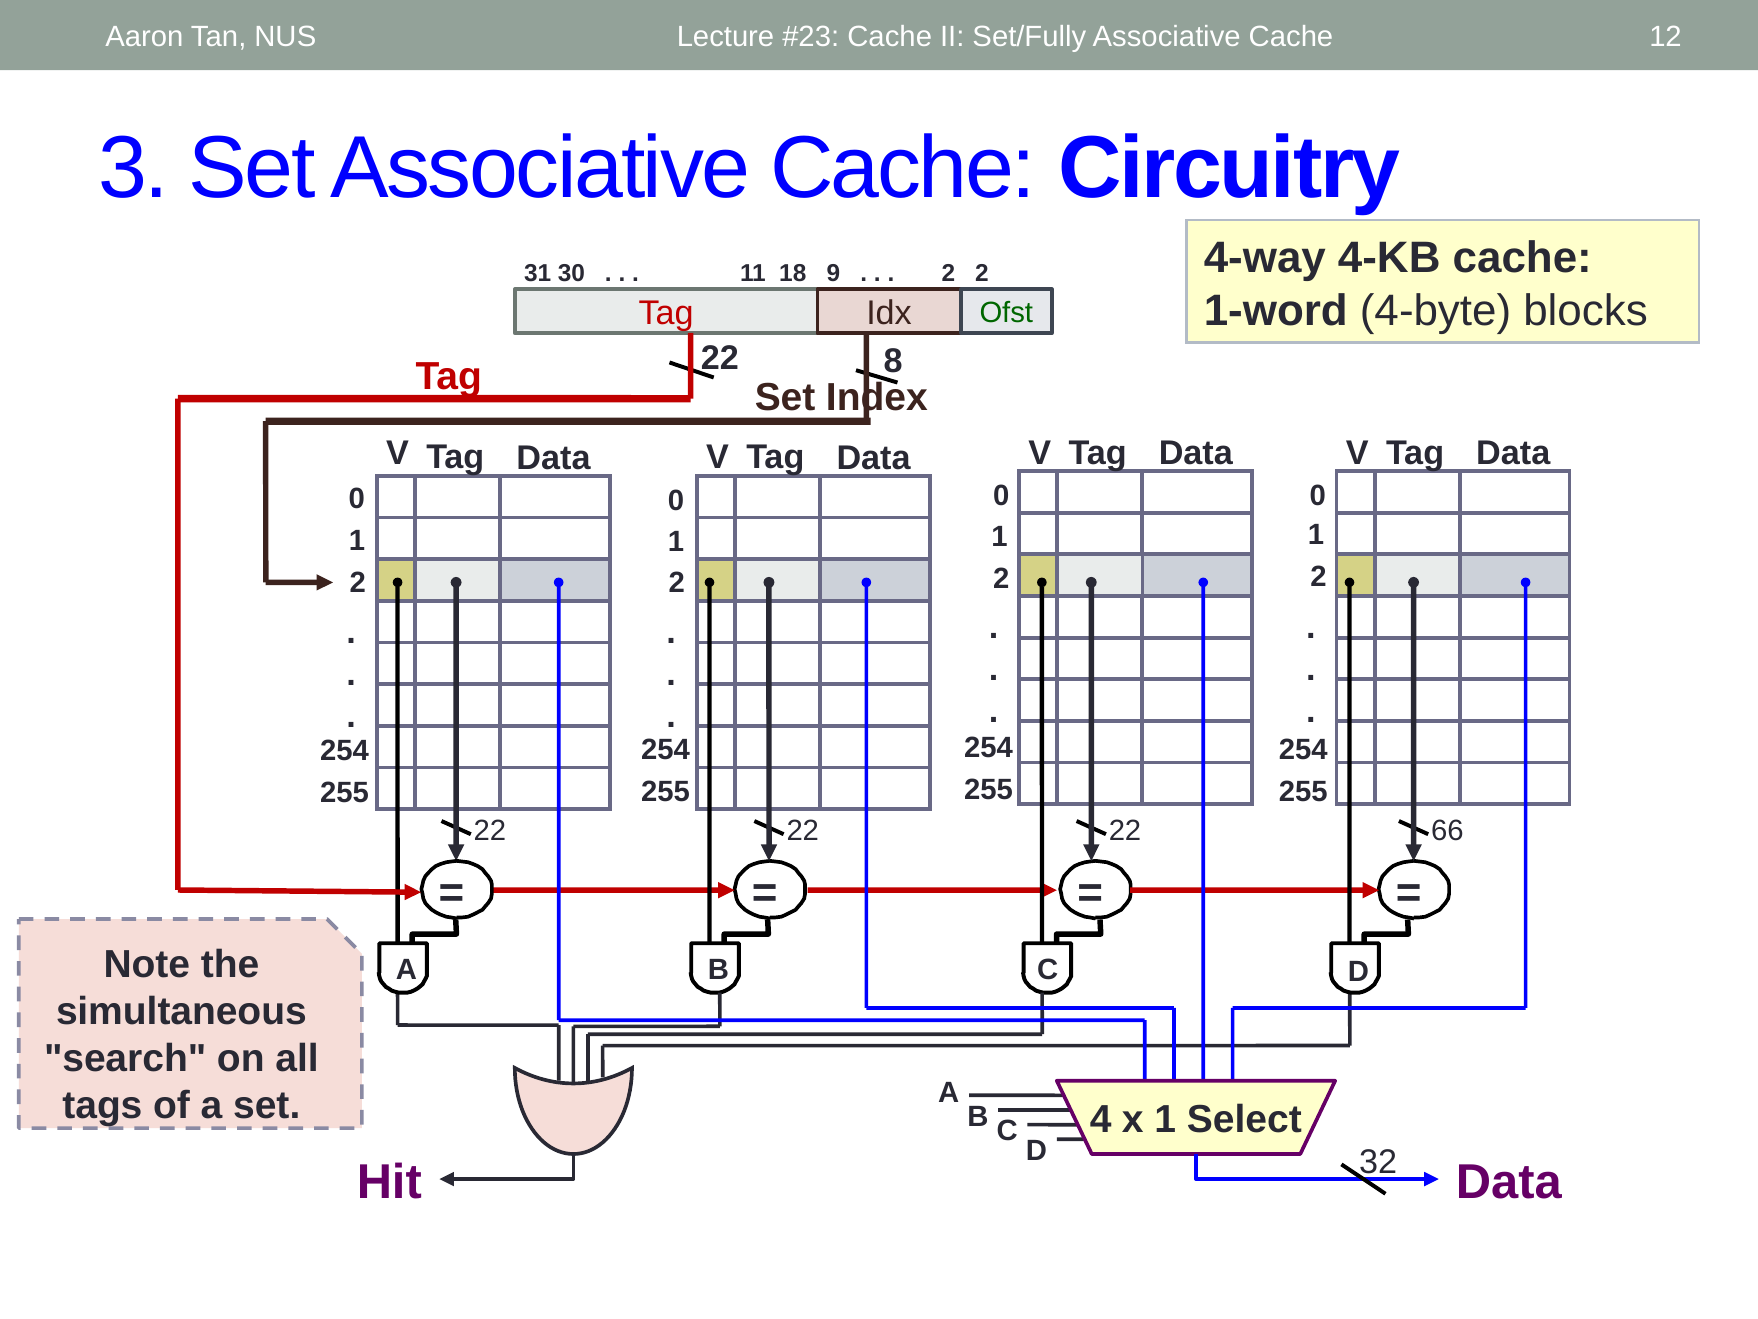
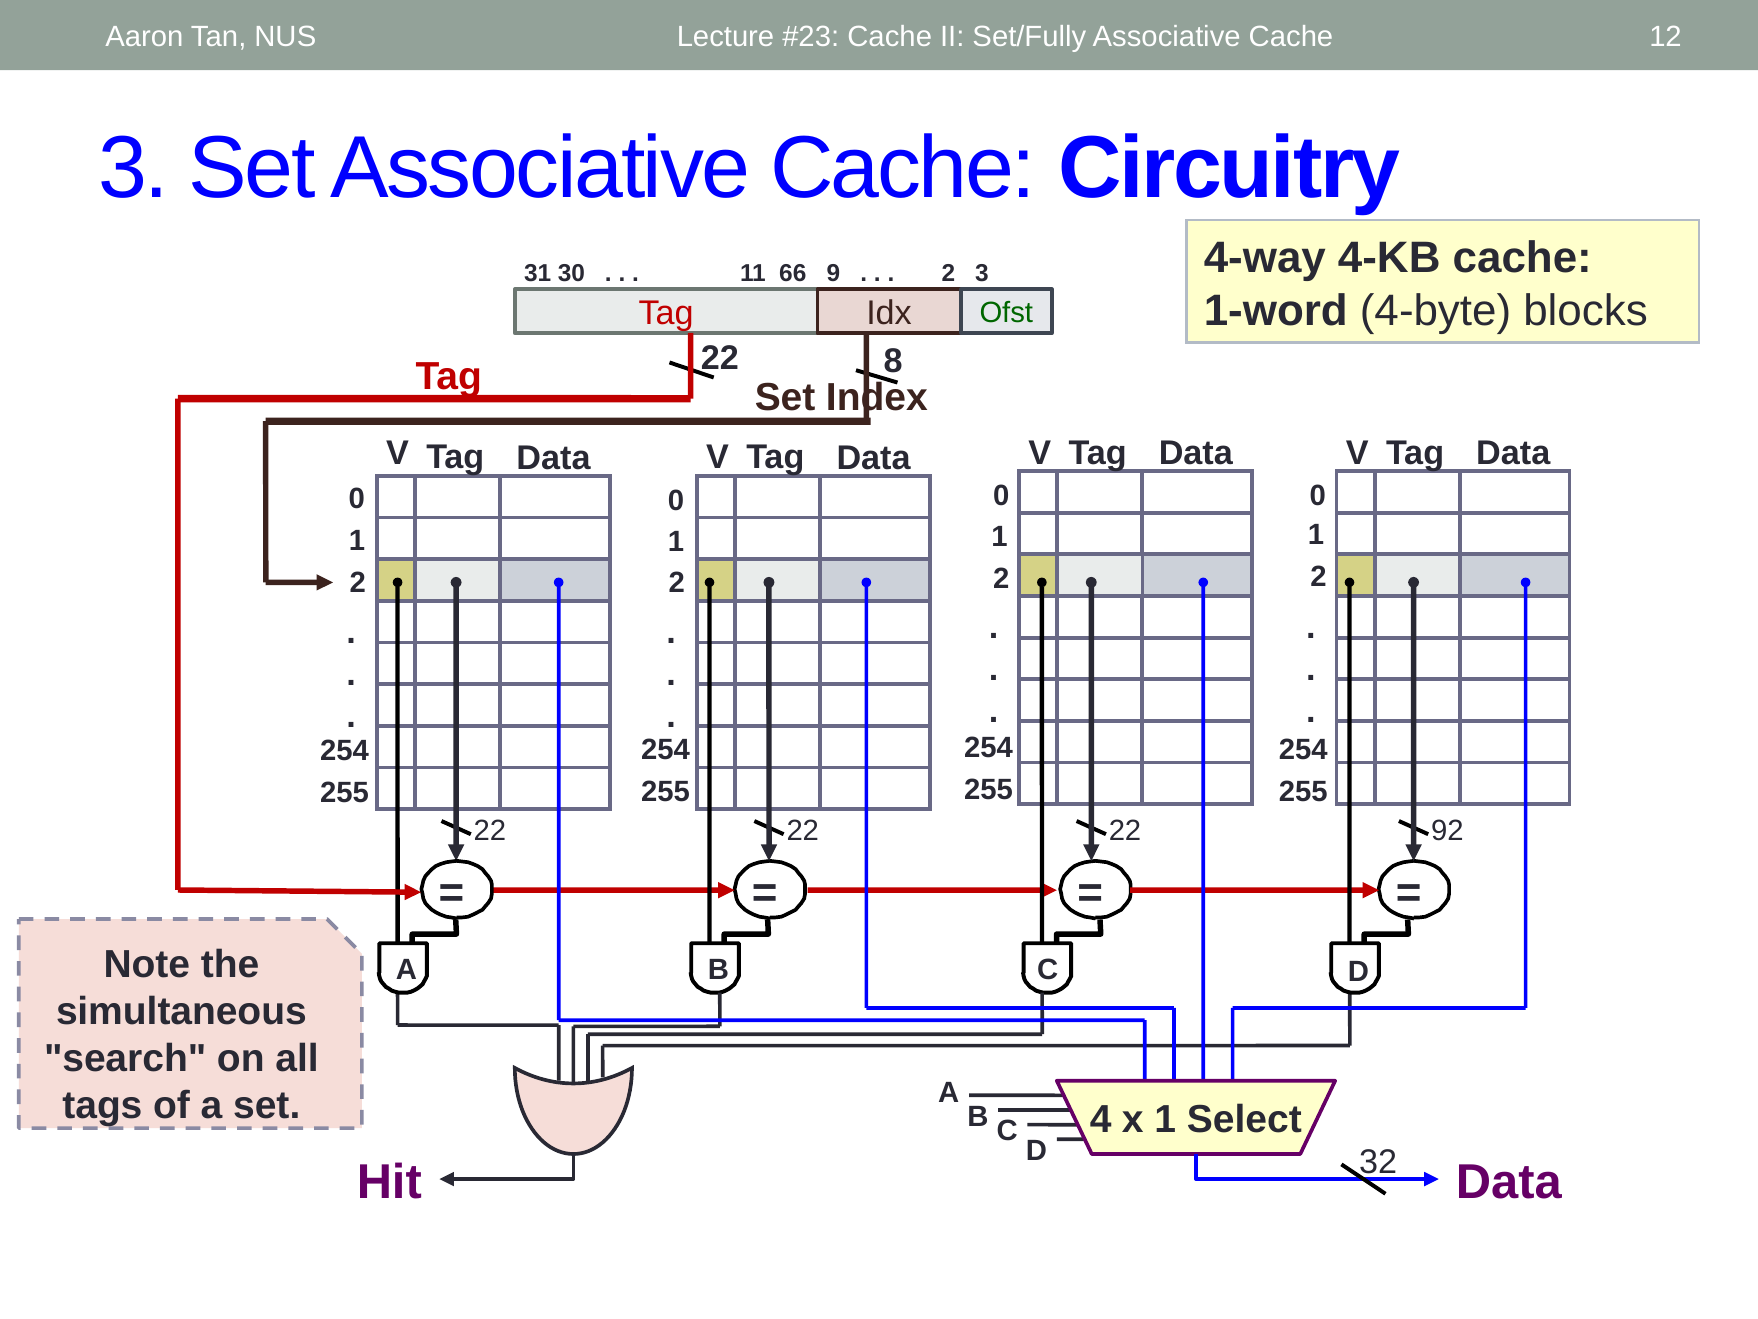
18: 18 -> 66 (793, 274)
2 2: 2 -> 3 (982, 274)
66: 66 -> 92 (1447, 830)
